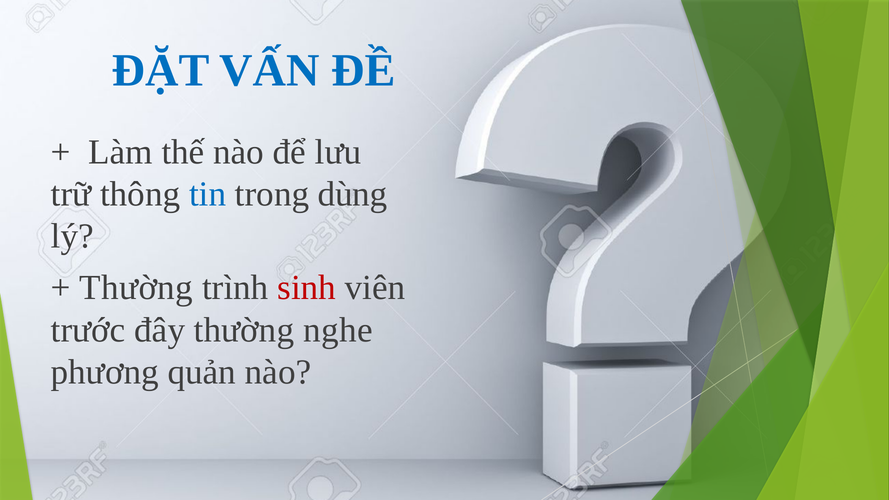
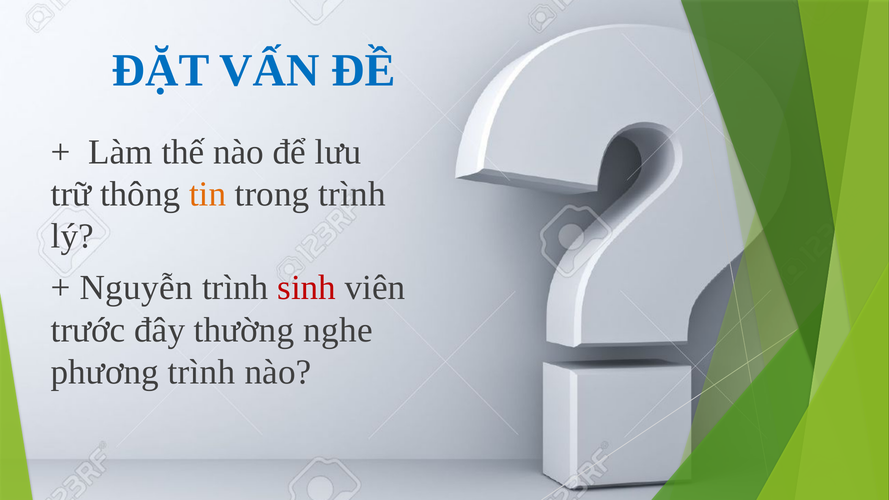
tin colour: blue -> orange (208, 194)
trong dùng: dùng -> trình (352, 194)
Thường: Thường -> Nguyễn (136, 288)
phương quản: quản -> trình (202, 372)
